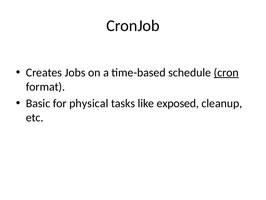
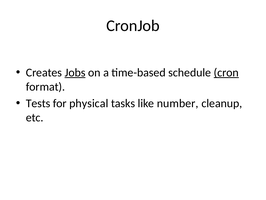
Jobs underline: none -> present (75, 72)
Basic: Basic -> Tests (38, 103)
exposed: exposed -> number (178, 103)
